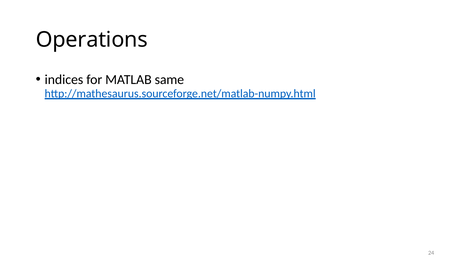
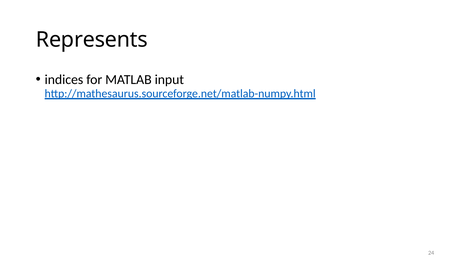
Operations: Operations -> Represents (92, 39)
same: same -> input (169, 79)
